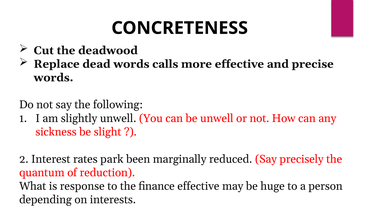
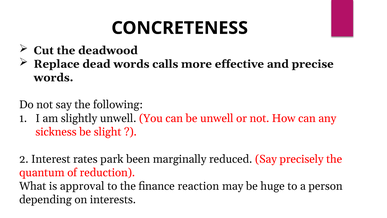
response: response -> approval (82, 186)
finance effective: effective -> reaction (198, 186)
